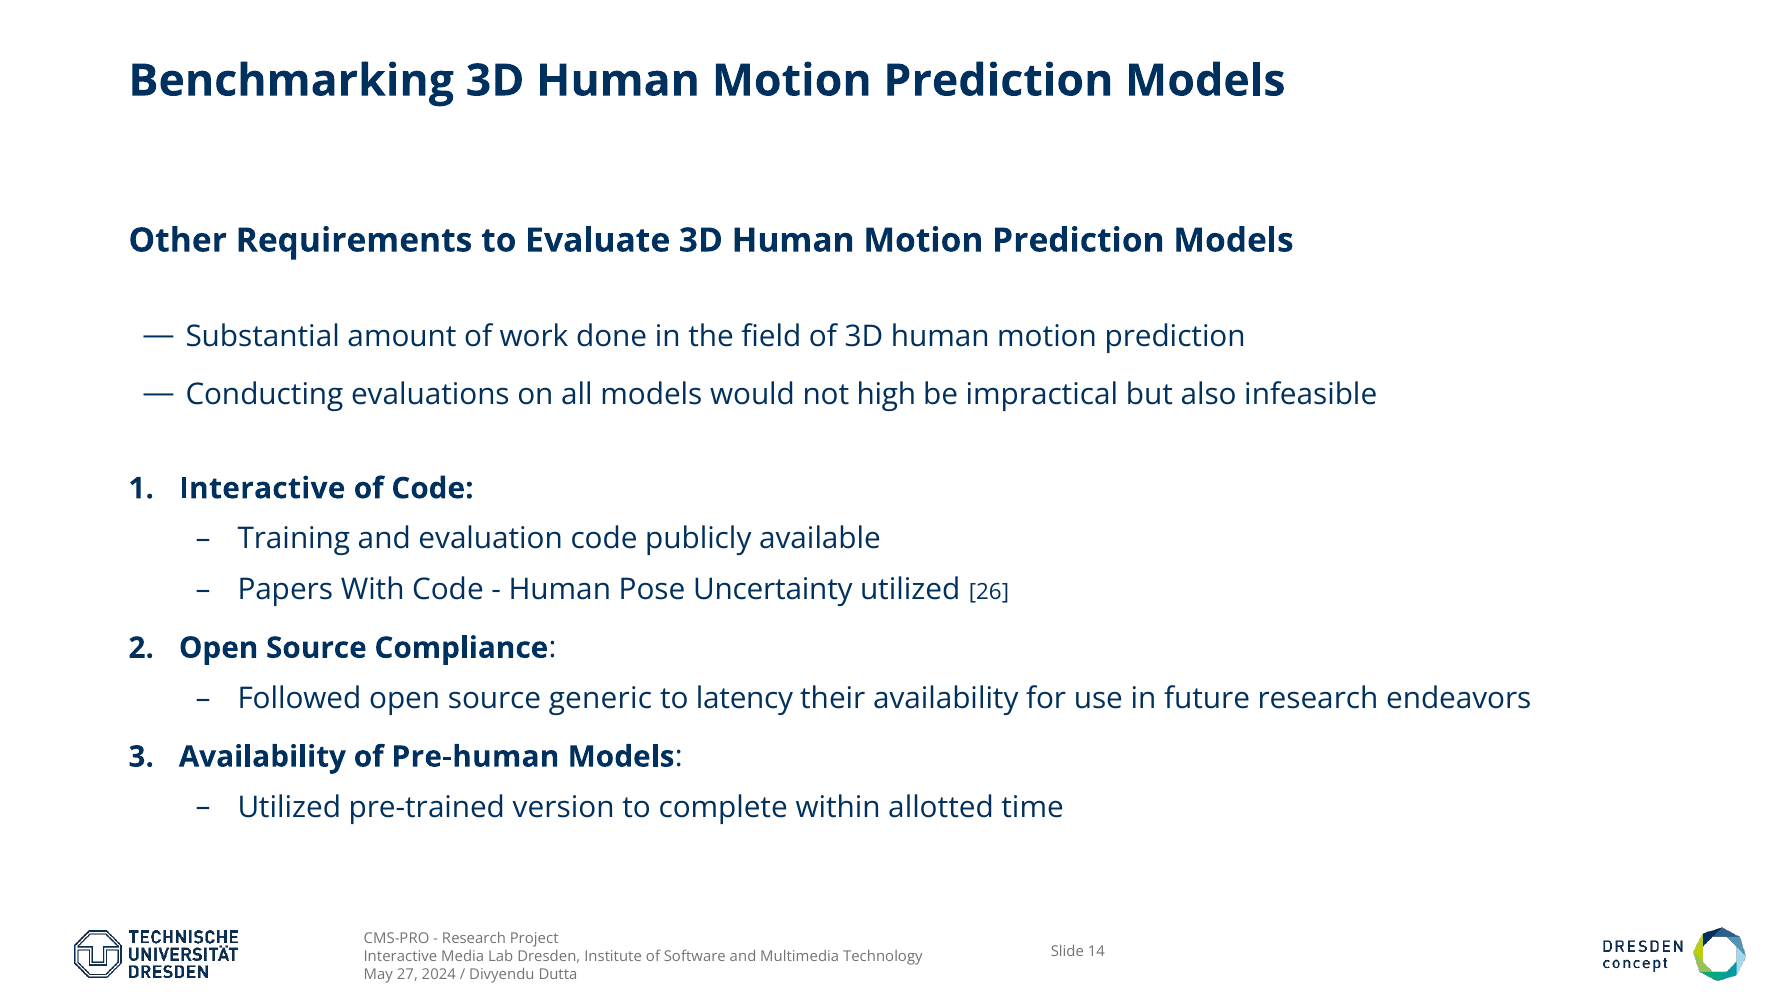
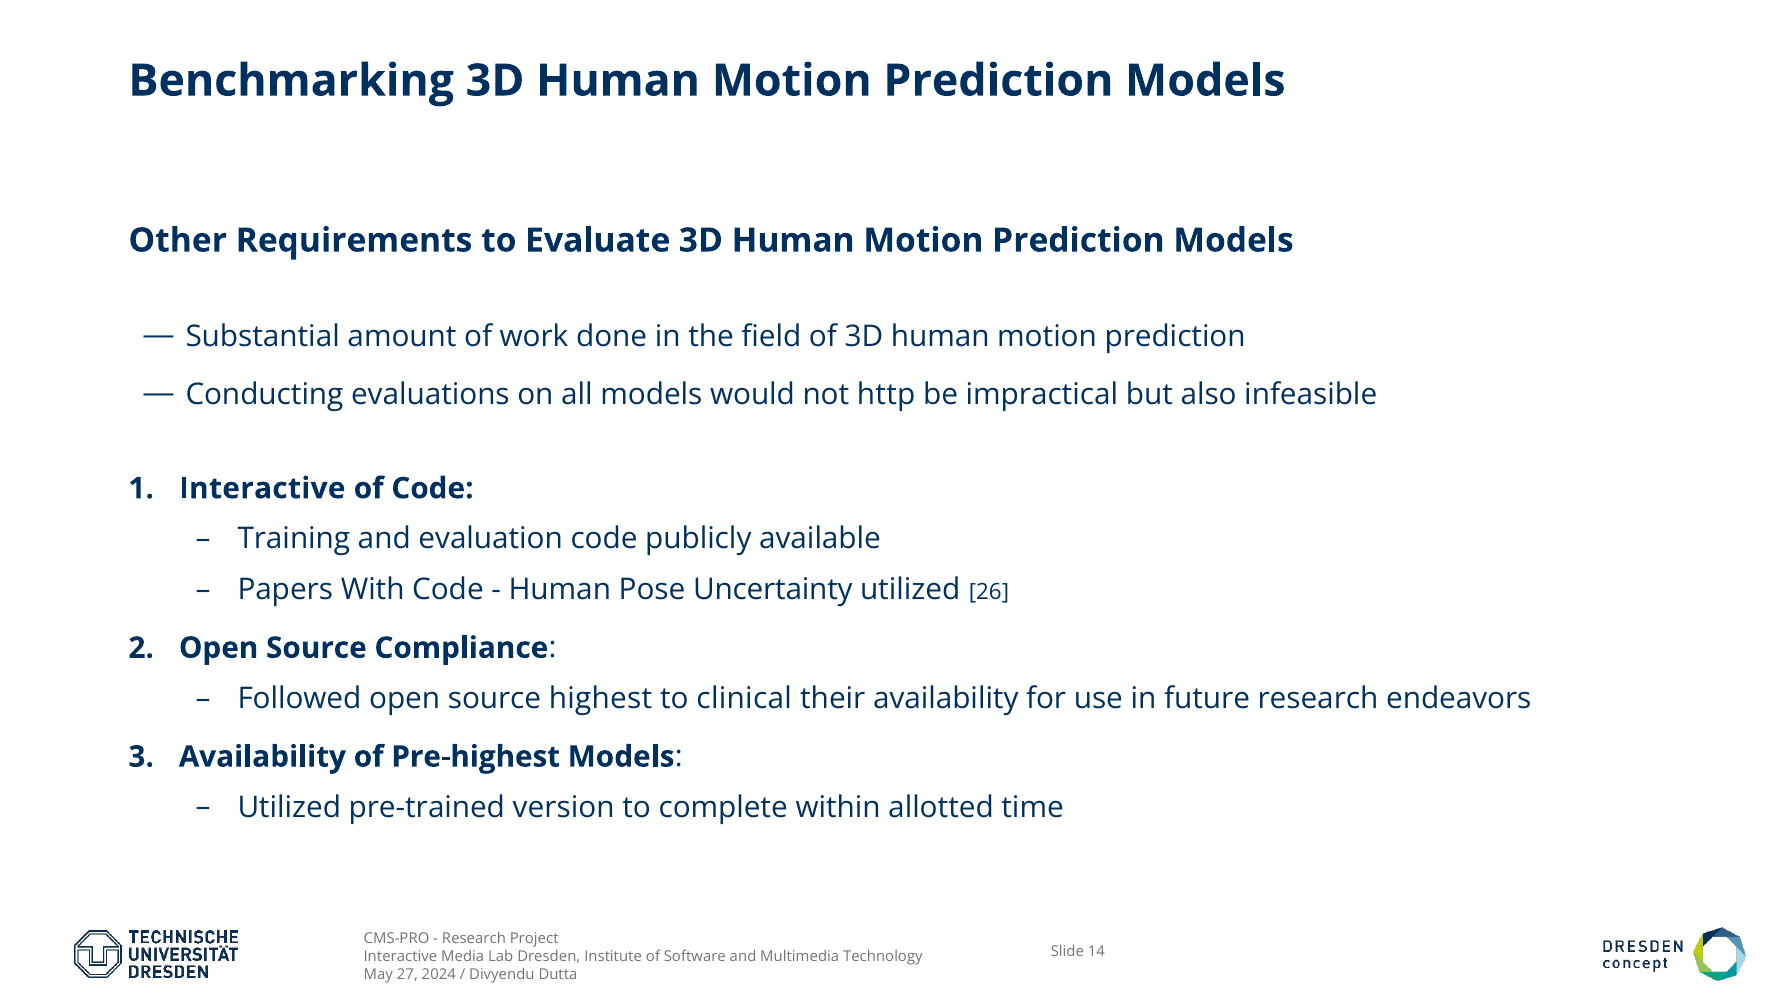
high: high -> http (886, 394)
generic: generic -> highest (600, 699)
latency: latency -> clinical (744, 699)
Pre-human: Pre-human -> Pre-highest (476, 757)
